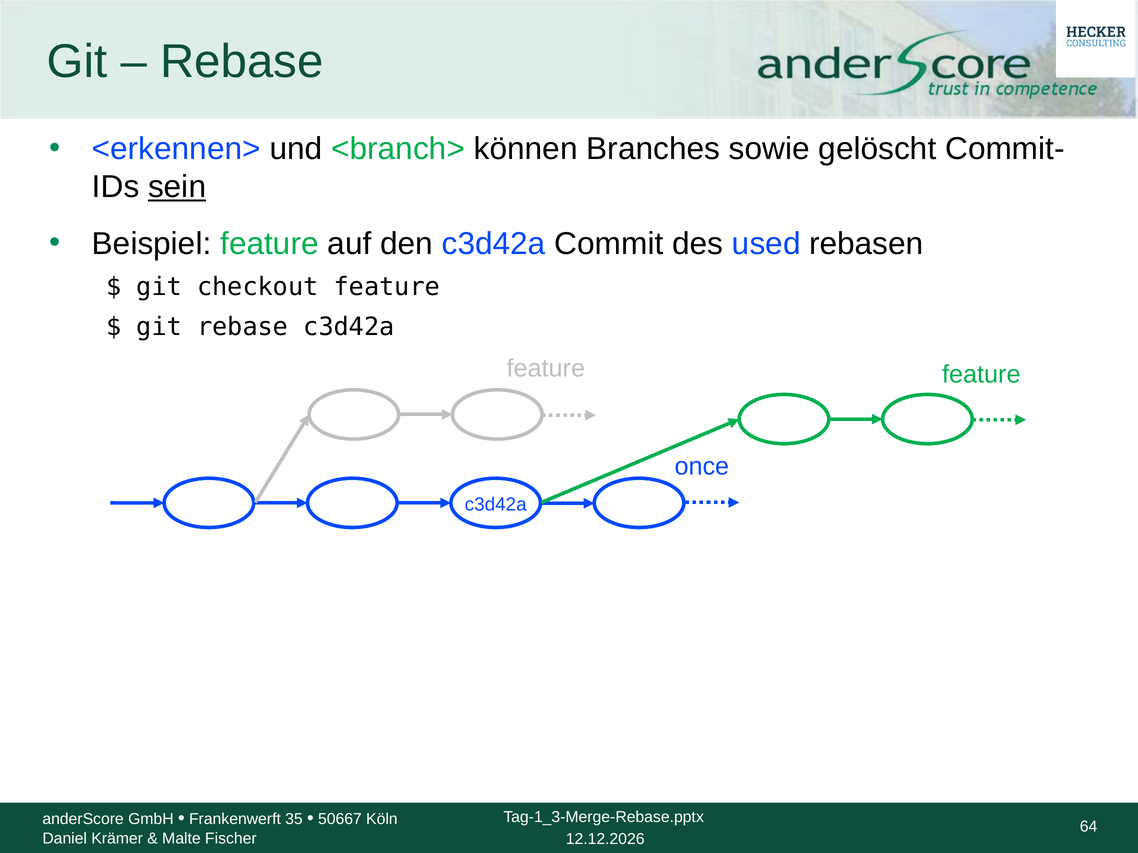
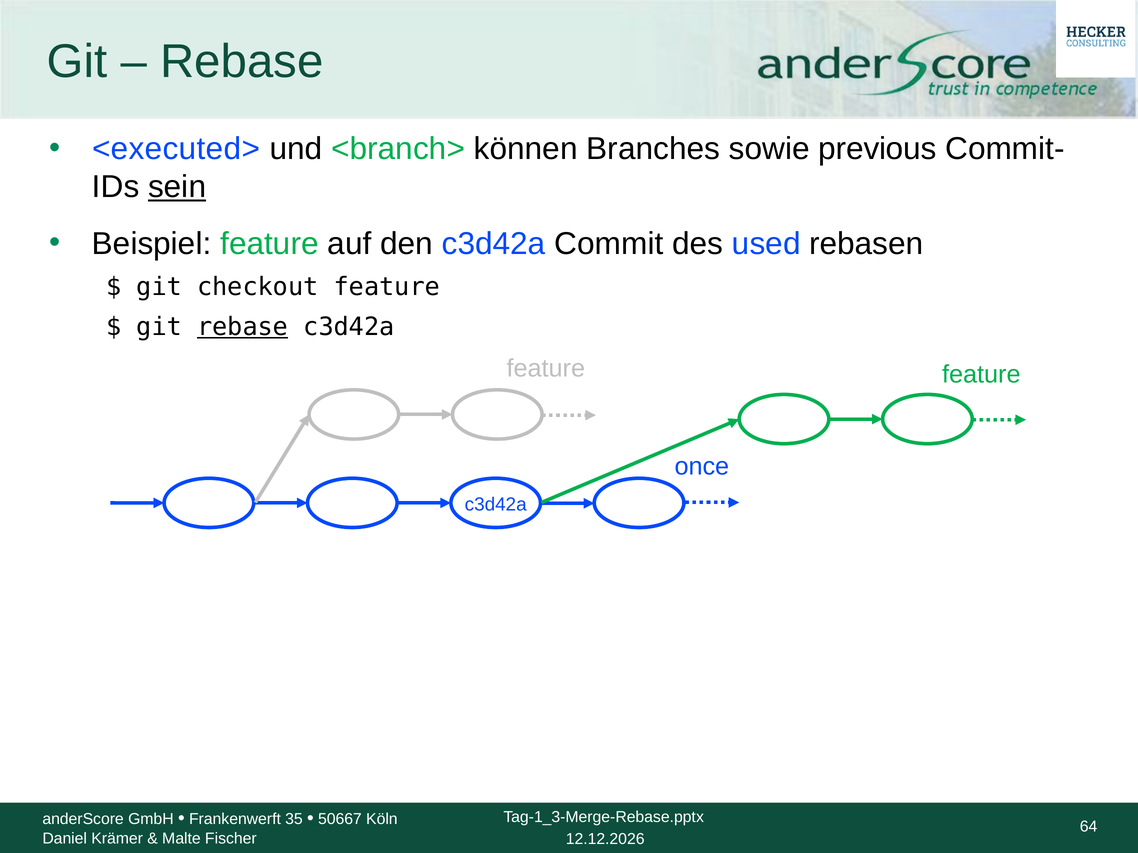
<erkennen>: <erkennen> -> <executed> (176, 149)
gelöscht: gelöscht -> previous (877, 149)
rebase underline: none -> present (243, 327)
